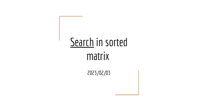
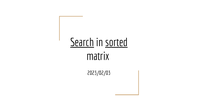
sorted underline: none -> present (116, 43)
